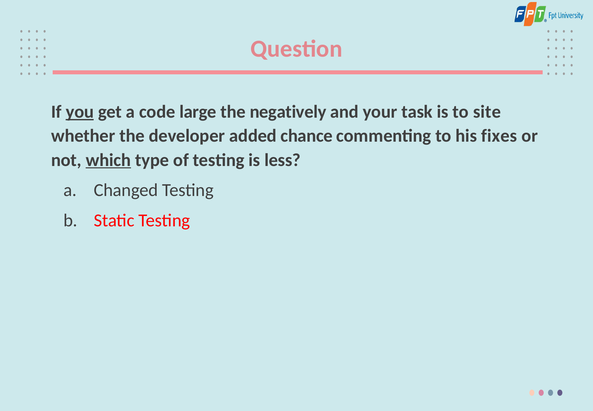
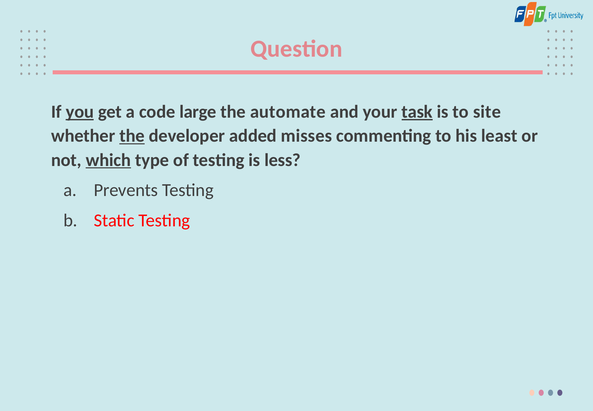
negatively: negatively -> automate (288, 112)
task underline: none -> present (417, 112)
the underline: none -> present (132, 136)
chance: chance -> misses (306, 136)
fixes: fixes -> least (499, 136)
Changed: Changed -> Prevents (126, 190)
